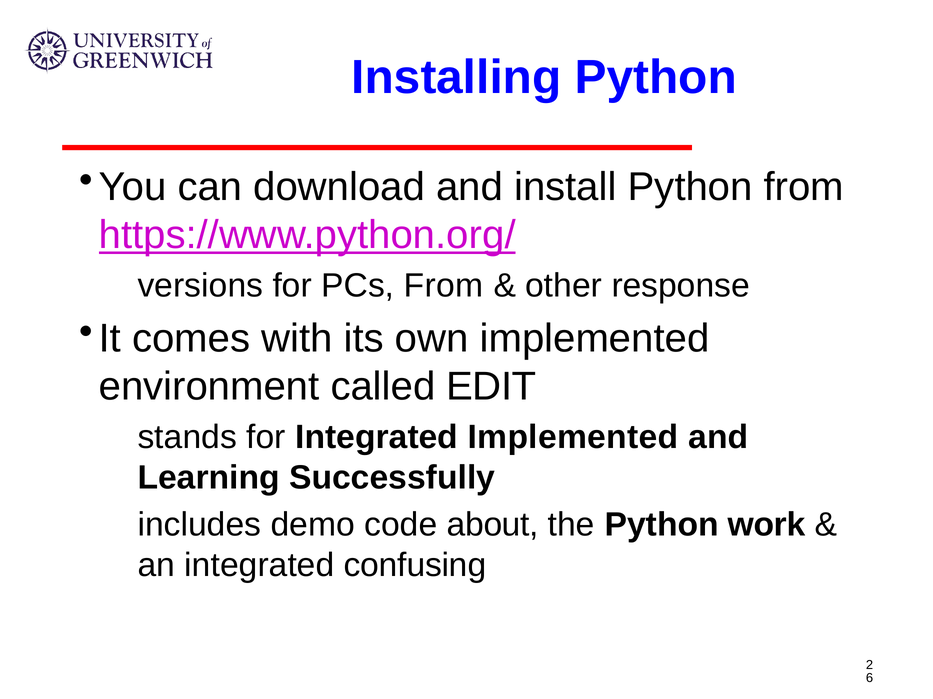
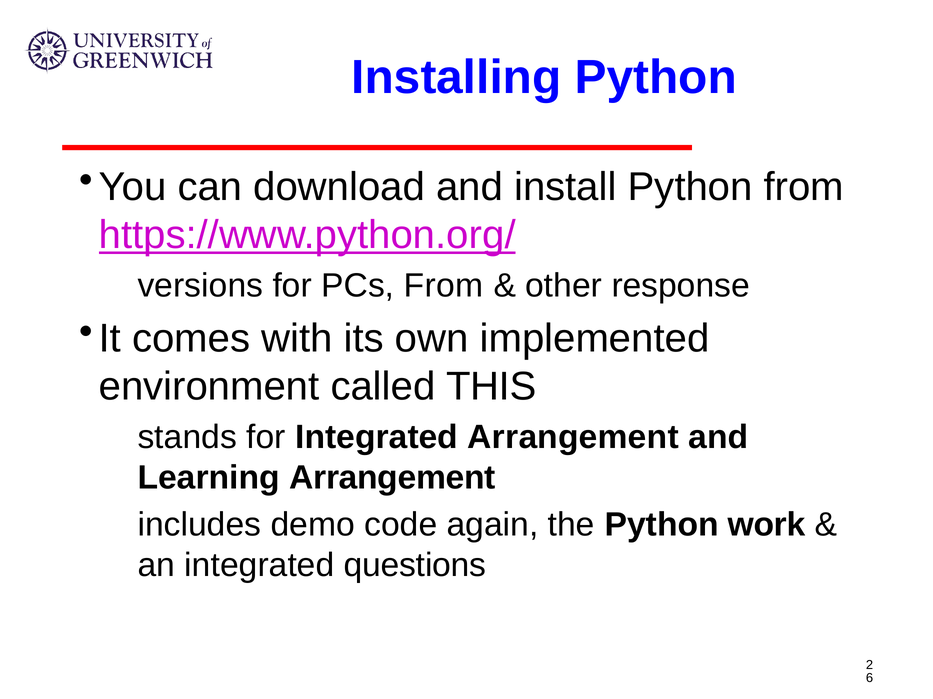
EDIT: EDIT -> THIS (491, 387)
Integrated Implemented: Implemented -> Arrangement (573, 438)
Learning Successfully: Successfully -> Arrangement (392, 478)
about: about -> again (493, 525)
confusing: confusing -> questions (415, 566)
